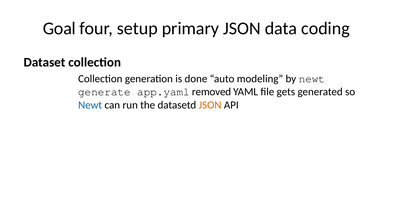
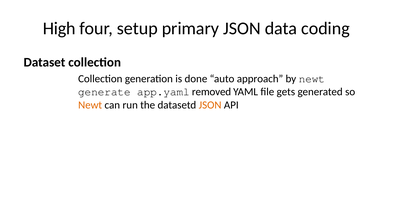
Goal: Goal -> High (59, 29)
modeling: modeling -> approach (260, 79)
Newt colour: blue -> orange (90, 105)
